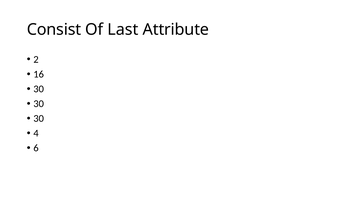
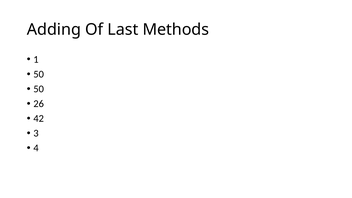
Consist: Consist -> Adding (54, 30)
Attribute: Attribute -> Methods (176, 30)
2: 2 -> 1 (36, 60)
16: 16 -> 50 (39, 74)
30: 30 -> 50 (39, 89)
30: 30 -> 26 (39, 104)
30: 30 -> 42 (39, 119)
4: 4 -> 3 (36, 133)
6: 6 -> 4 (36, 148)
